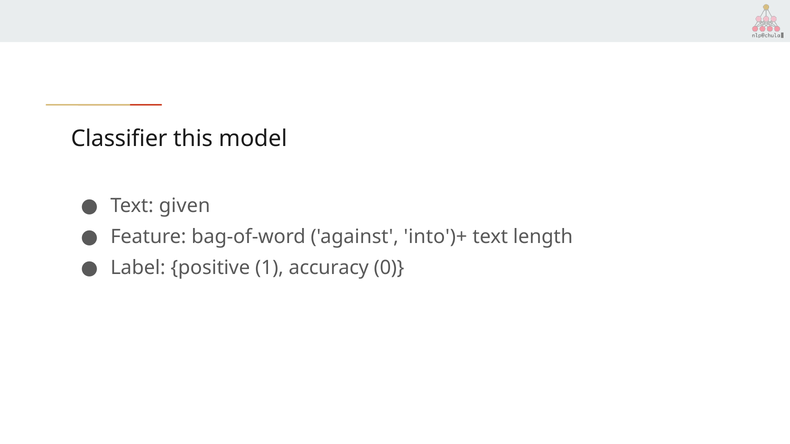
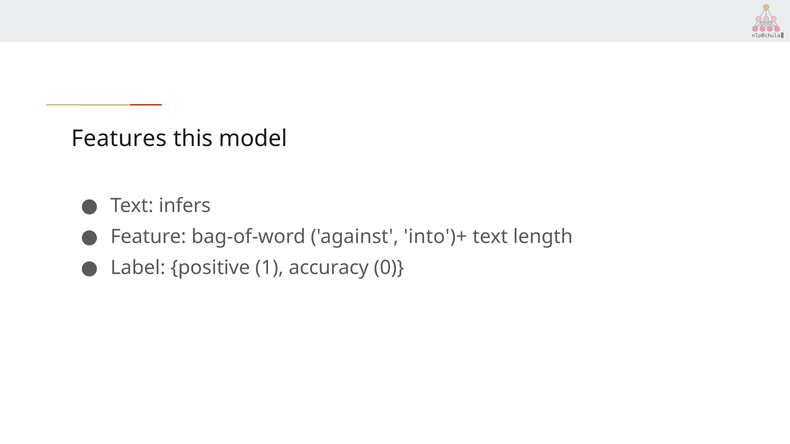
Classifier: Classifier -> Features (119, 139)
given: given -> infers (185, 206)
